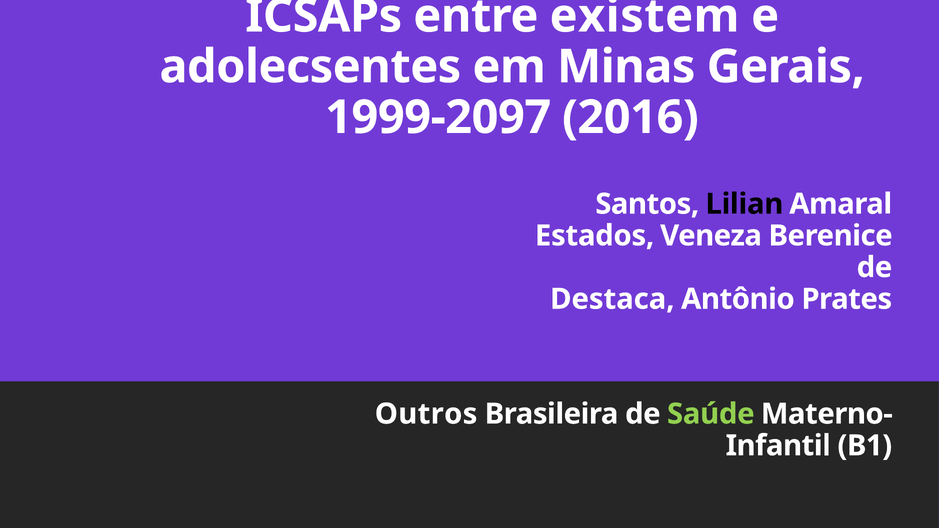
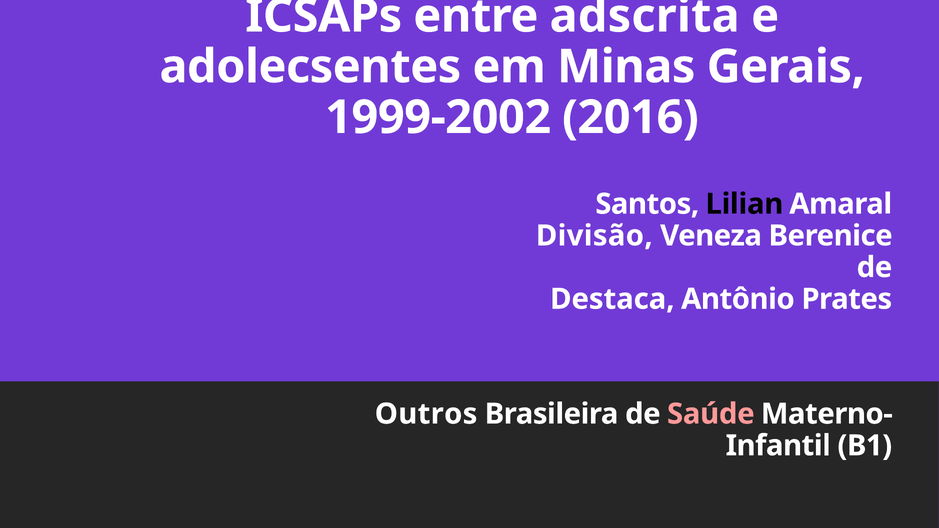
existem: existem -> adscrita (645, 16)
1999-2097: 1999-2097 -> 1999-2002 (438, 118)
Estados: Estados -> Divisão (594, 236)
Saúde colour: light green -> pink (711, 414)
